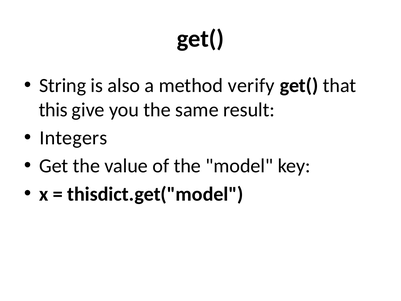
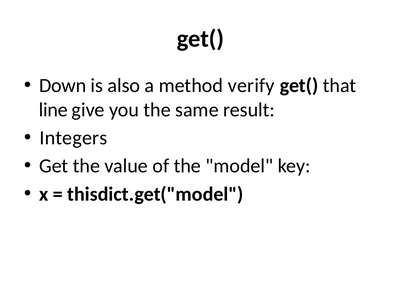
String: String -> Down (63, 86)
this: this -> line (53, 110)
